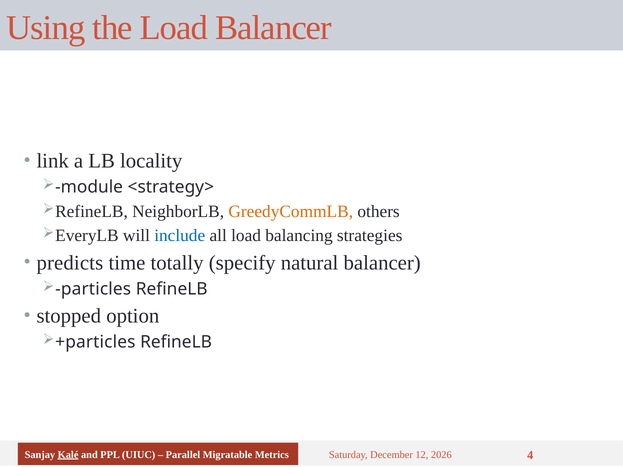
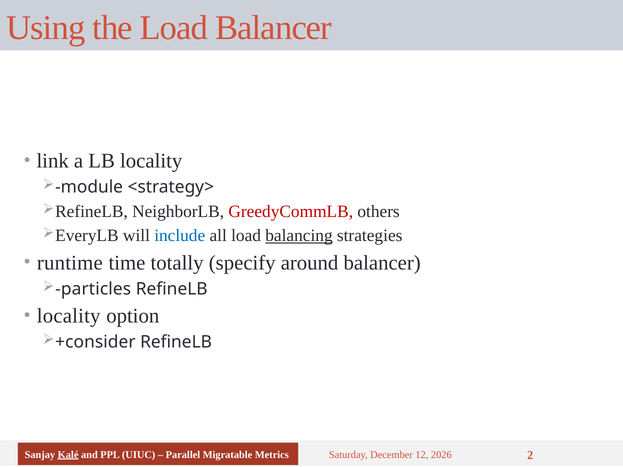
GreedyCommLB colour: orange -> red (291, 211)
balancing underline: none -> present (299, 236)
predicts: predicts -> runtime (70, 263)
natural: natural -> around (310, 263)
stopped: stopped -> locality (69, 316)
+particles: +particles -> +consider (95, 342)
4: 4 -> 2 (530, 455)
